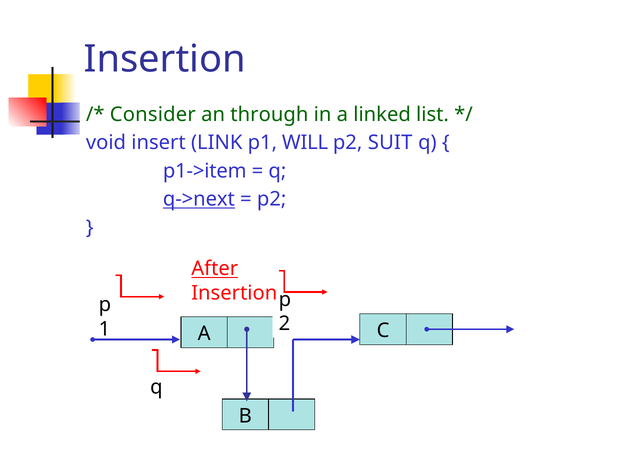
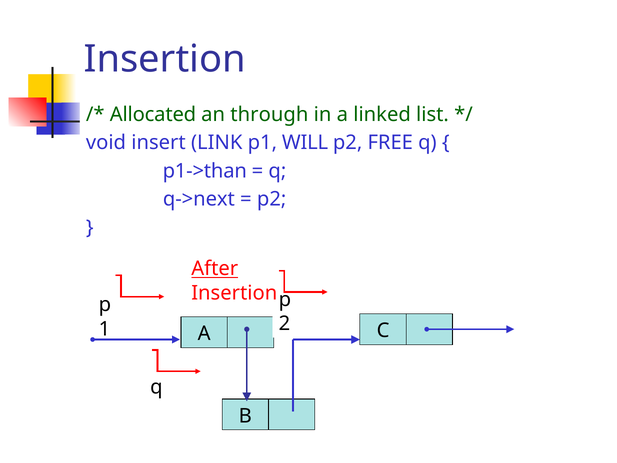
Consider: Consider -> Allocated (153, 114)
SUIT: SUIT -> FREE (390, 143)
p1->item: p1->item -> p1->than (205, 171)
q->next underline: present -> none (199, 199)
